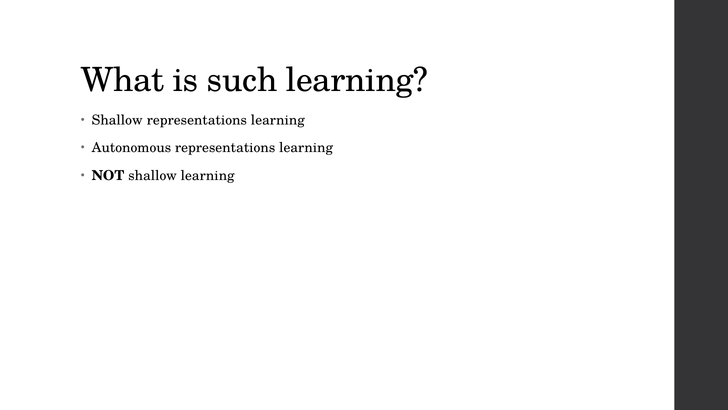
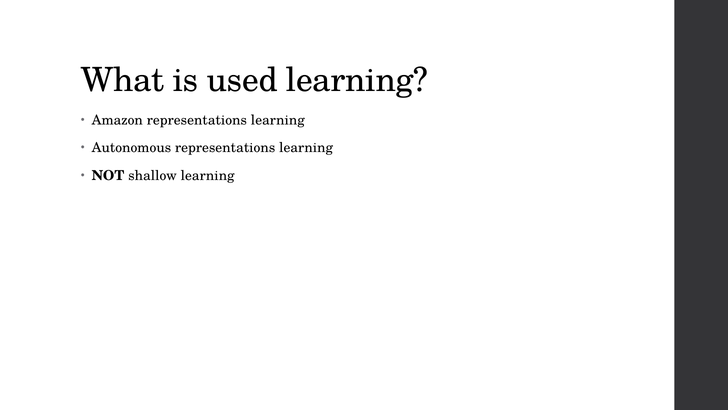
such: such -> used (242, 80)
Shallow: Shallow -> Amazon (117, 120)
